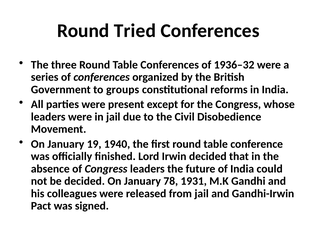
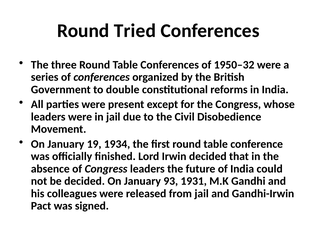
1936–32: 1936–32 -> 1950–32 (234, 65)
groups: groups -> double (123, 89)
1940: 1940 -> 1934 (117, 144)
78: 78 -> 93 (171, 181)
